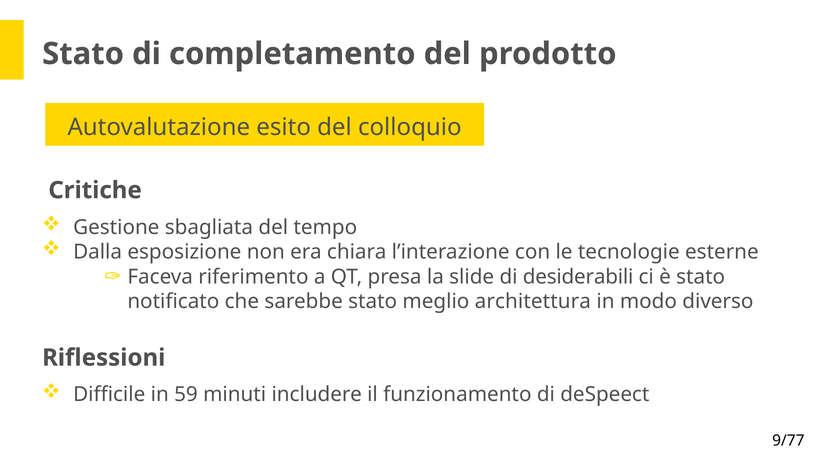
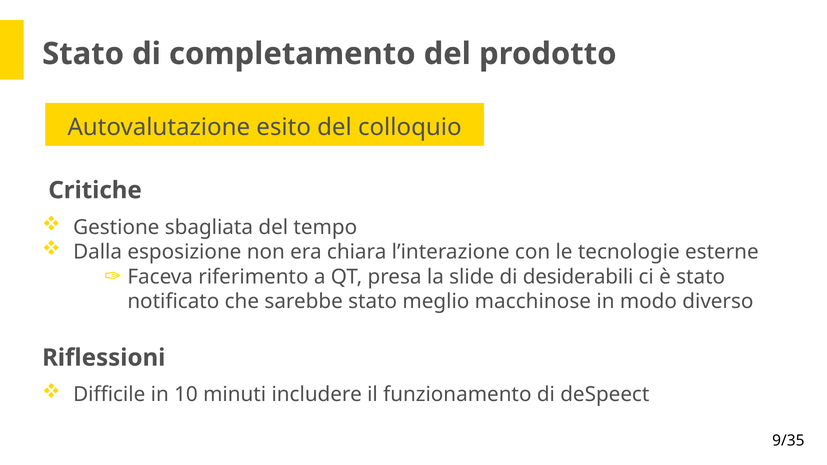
architettura: architettura -> macchinose (533, 302)
59: 59 -> 10 (186, 395)
9/77: 9/77 -> 9/35 (788, 441)
